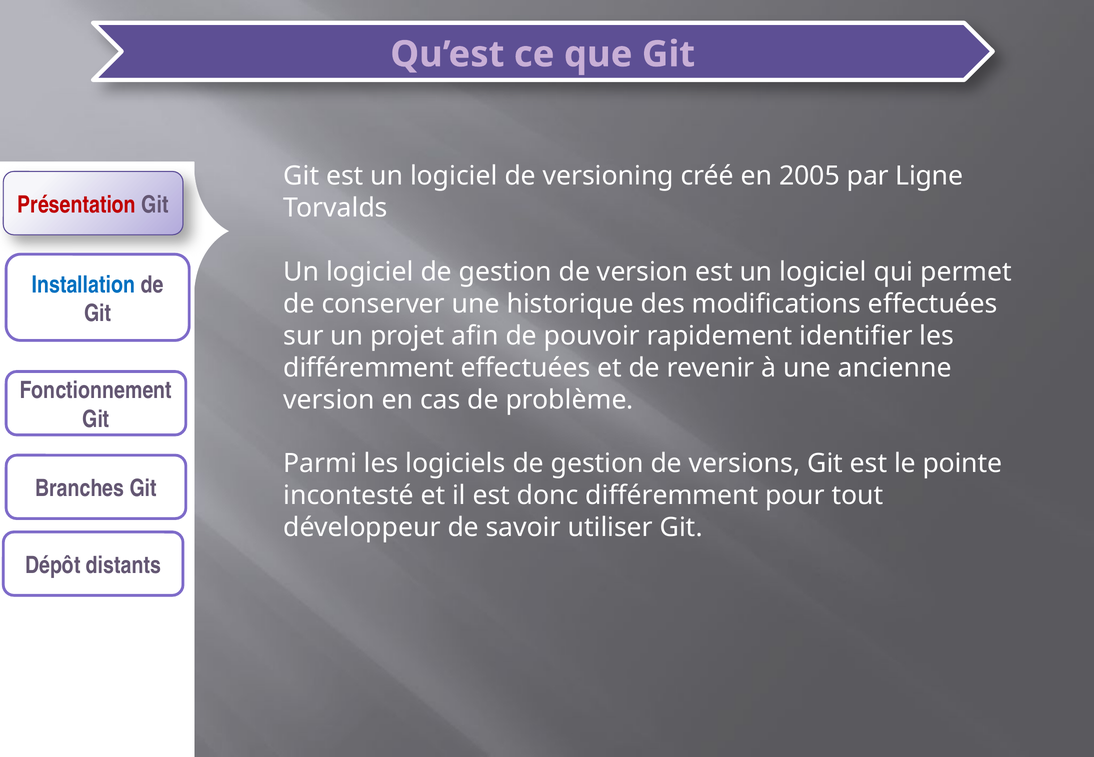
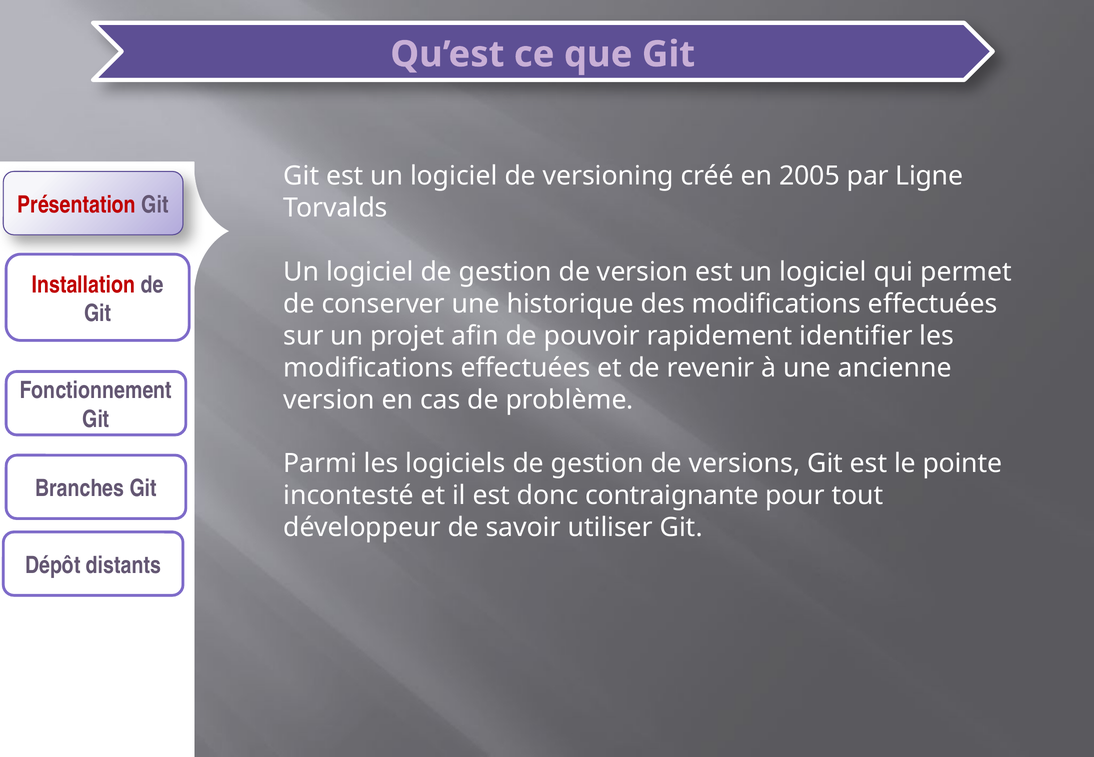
Installation colour: blue -> red (83, 285)
différemment: différemment -> modifications (369, 368)
donc différemment: différemment -> contraignante (672, 496)
